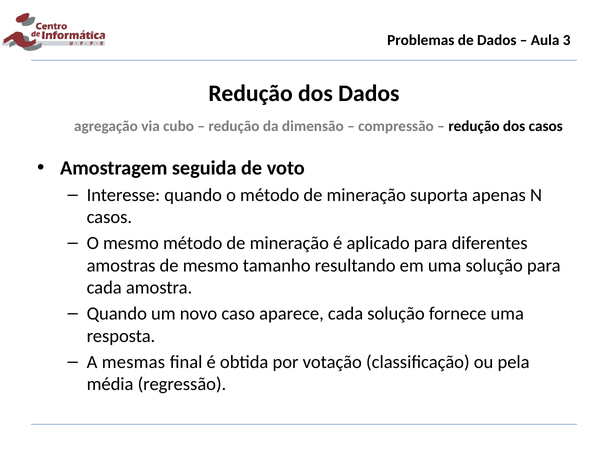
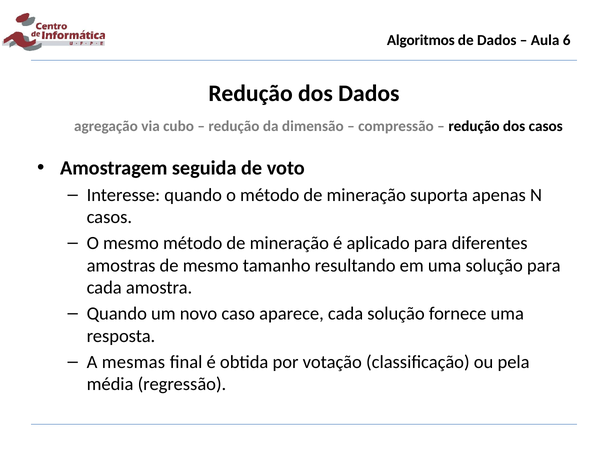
Problemas: Problemas -> Algoritmos (421, 40)
3: 3 -> 6 (567, 40)
